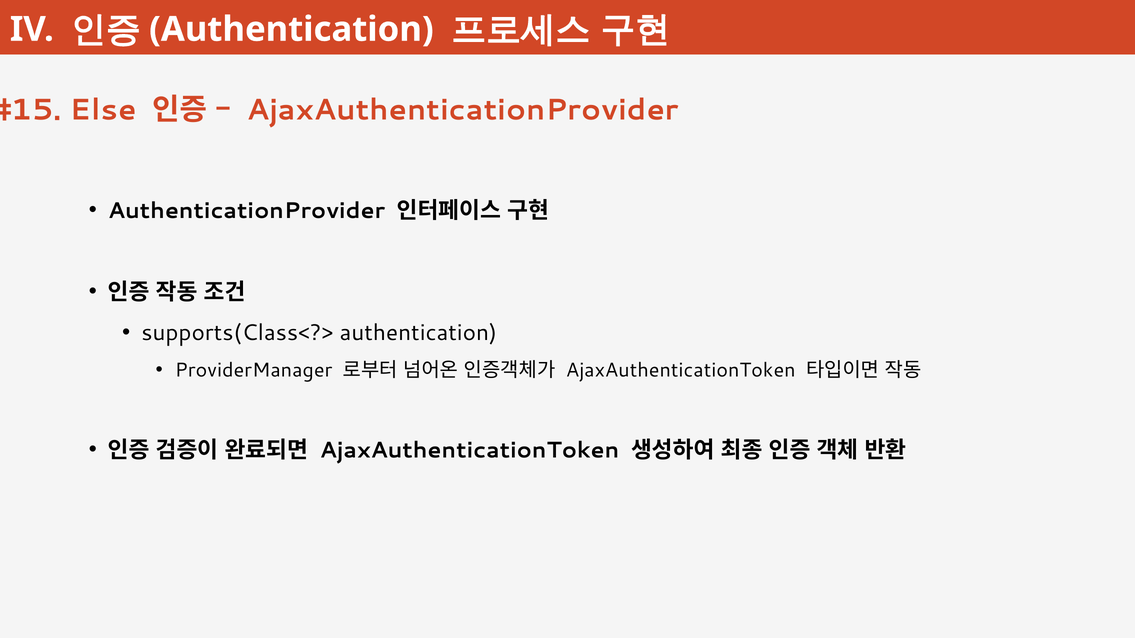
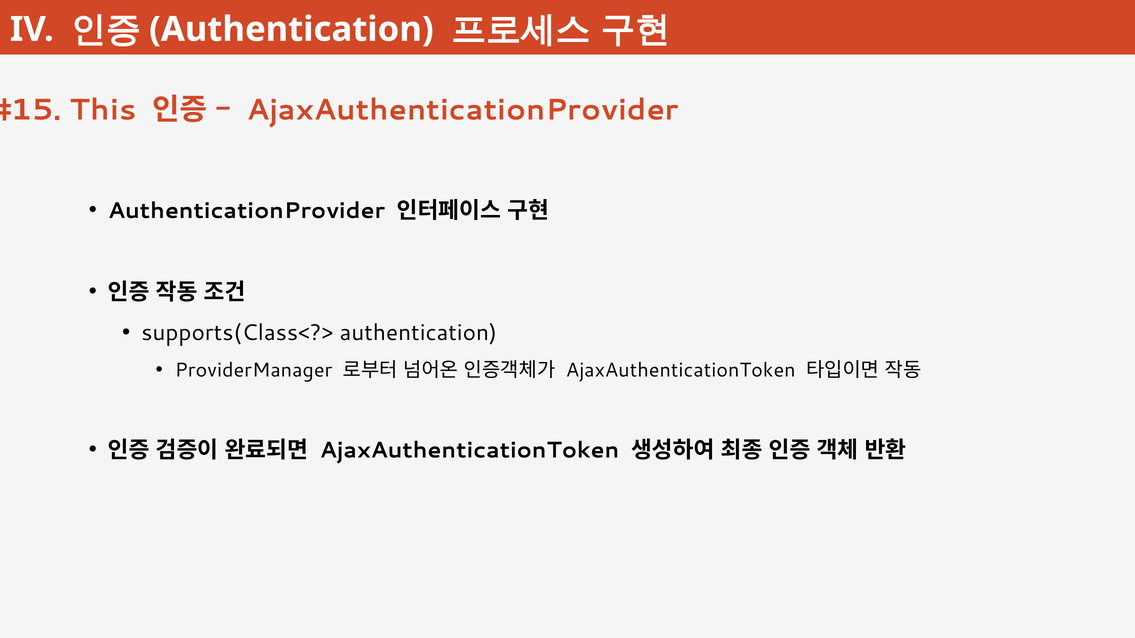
Else: Else -> This (103, 110)
